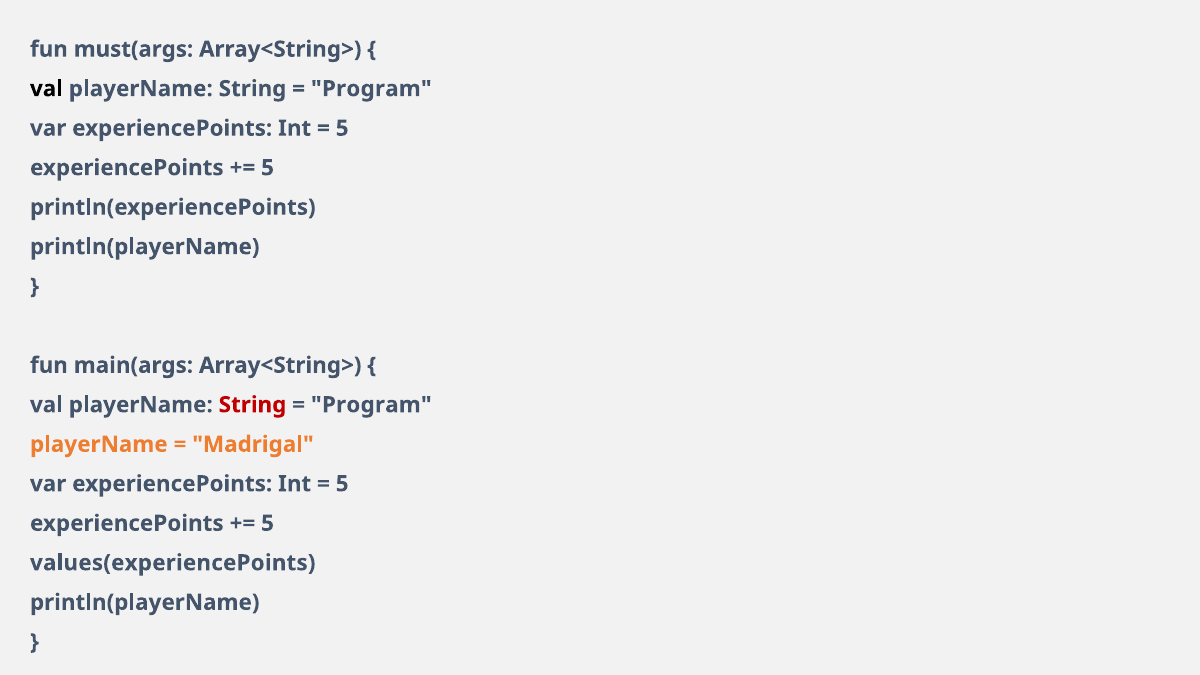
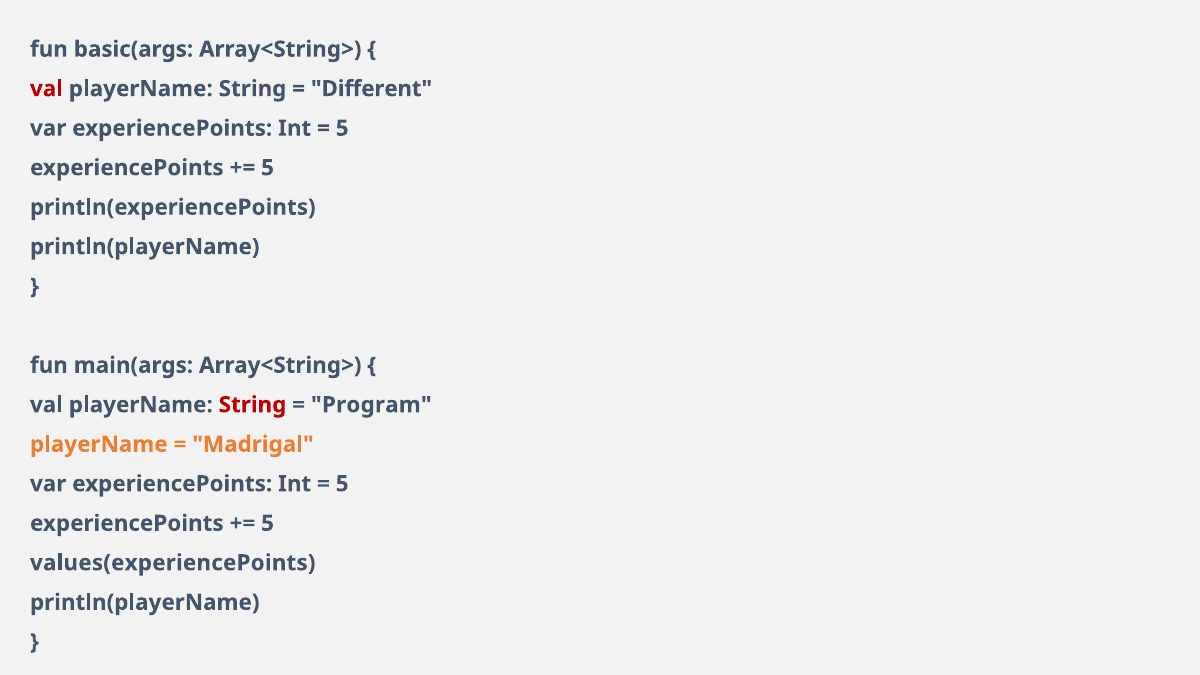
must(args: must(args -> basic(args (133, 49)
val colour: black -> red (46, 89)
Program: Program -> Different (372, 89)
